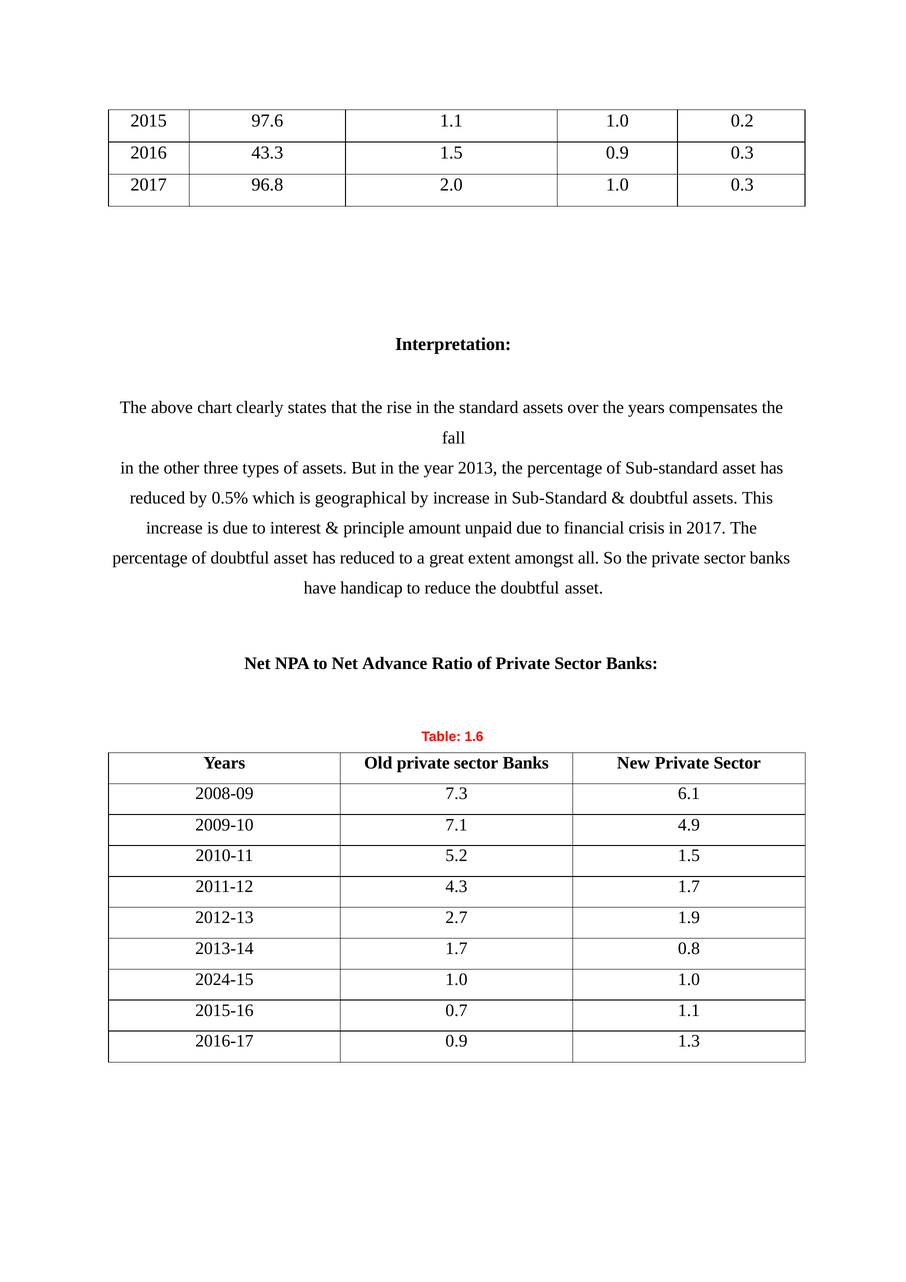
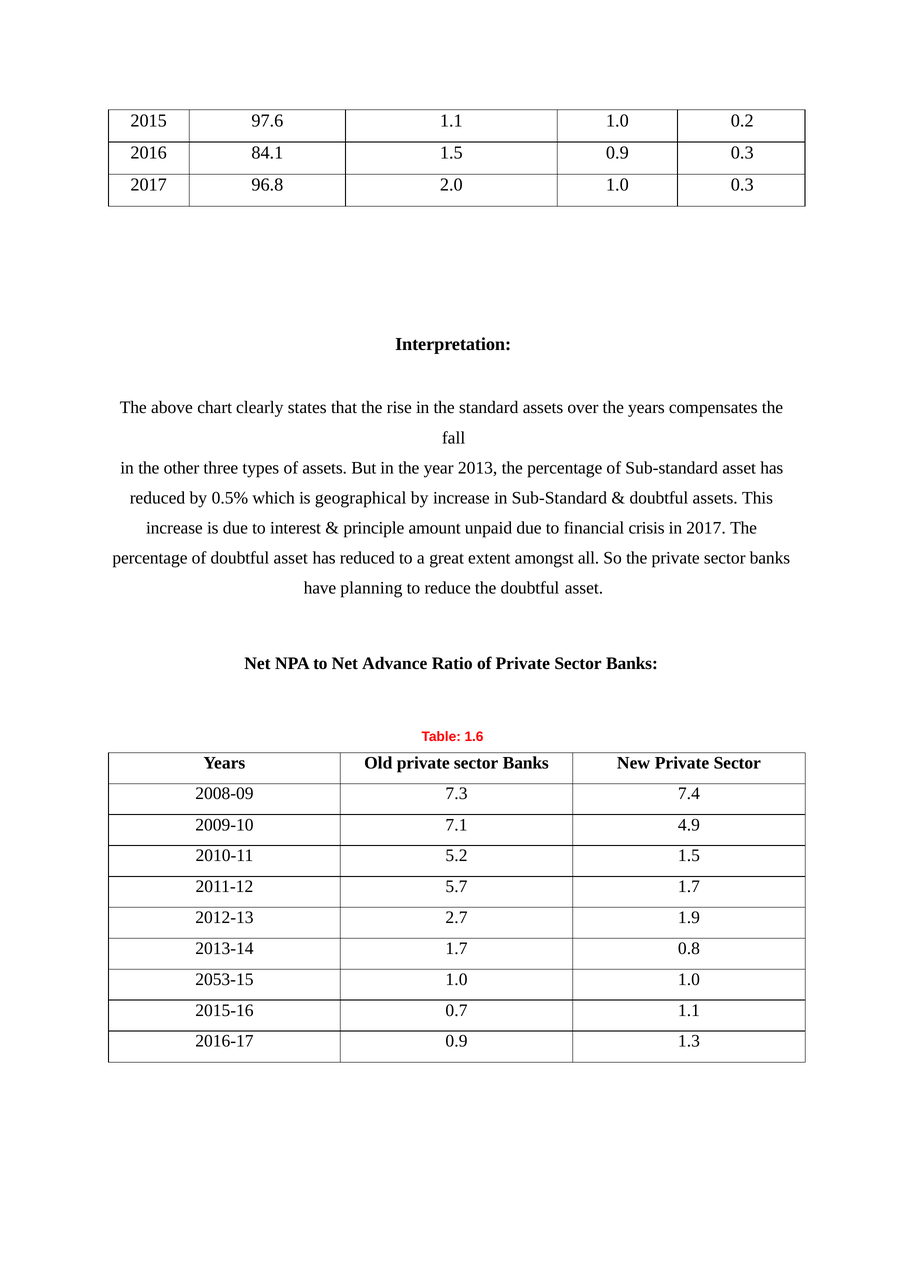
43.3: 43.3 -> 84.1 (267, 153)
handicap: handicap -> planning (371, 588)
6.1: 6.1 -> 7.4 (689, 794)
4.3: 4.3 -> 5.7 (456, 887)
2024-15: 2024-15 -> 2053-15 (224, 979)
